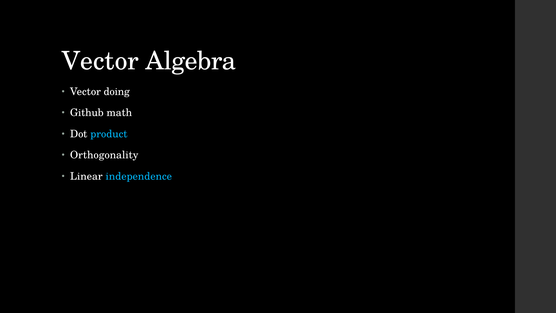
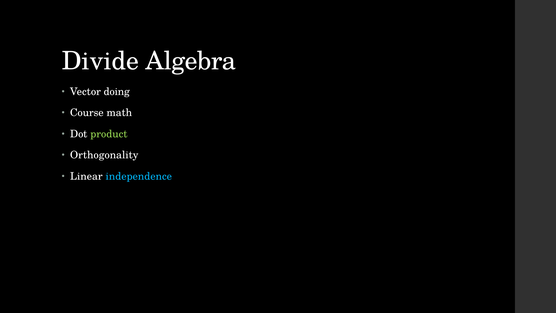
Vector: Vector -> Divide (100, 61)
Github: Github -> Course (87, 113)
product colour: light blue -> light green (109, 134)
